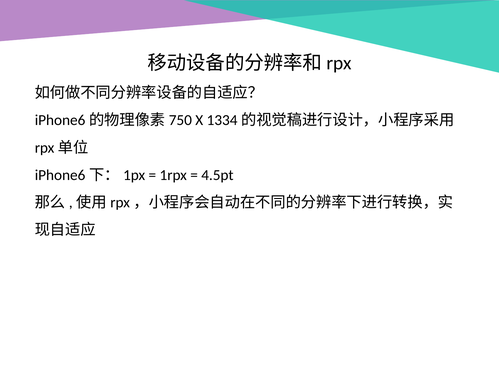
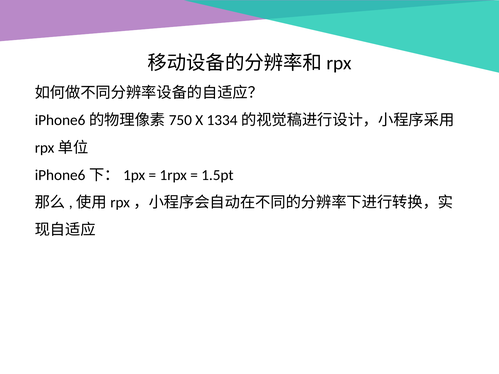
4.5pt: 4.5pt -> 1.5pt (217, 175)
